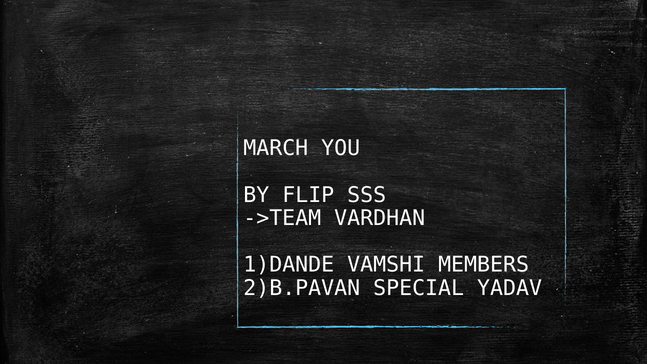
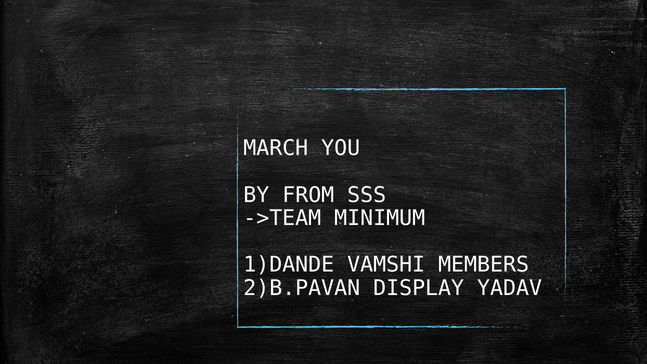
FLIP: FLIP -> FROM (308, 195)
VARDHAN: VARDHAN -> MINIMUM (380, 218)
SPECIAL: SPECIAL -> DISPLAY (419, 288)
